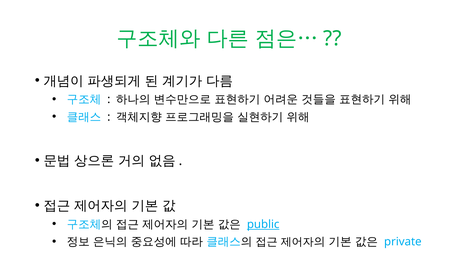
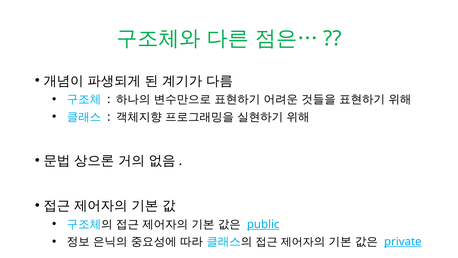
private underline: none -> present (403, 241)
